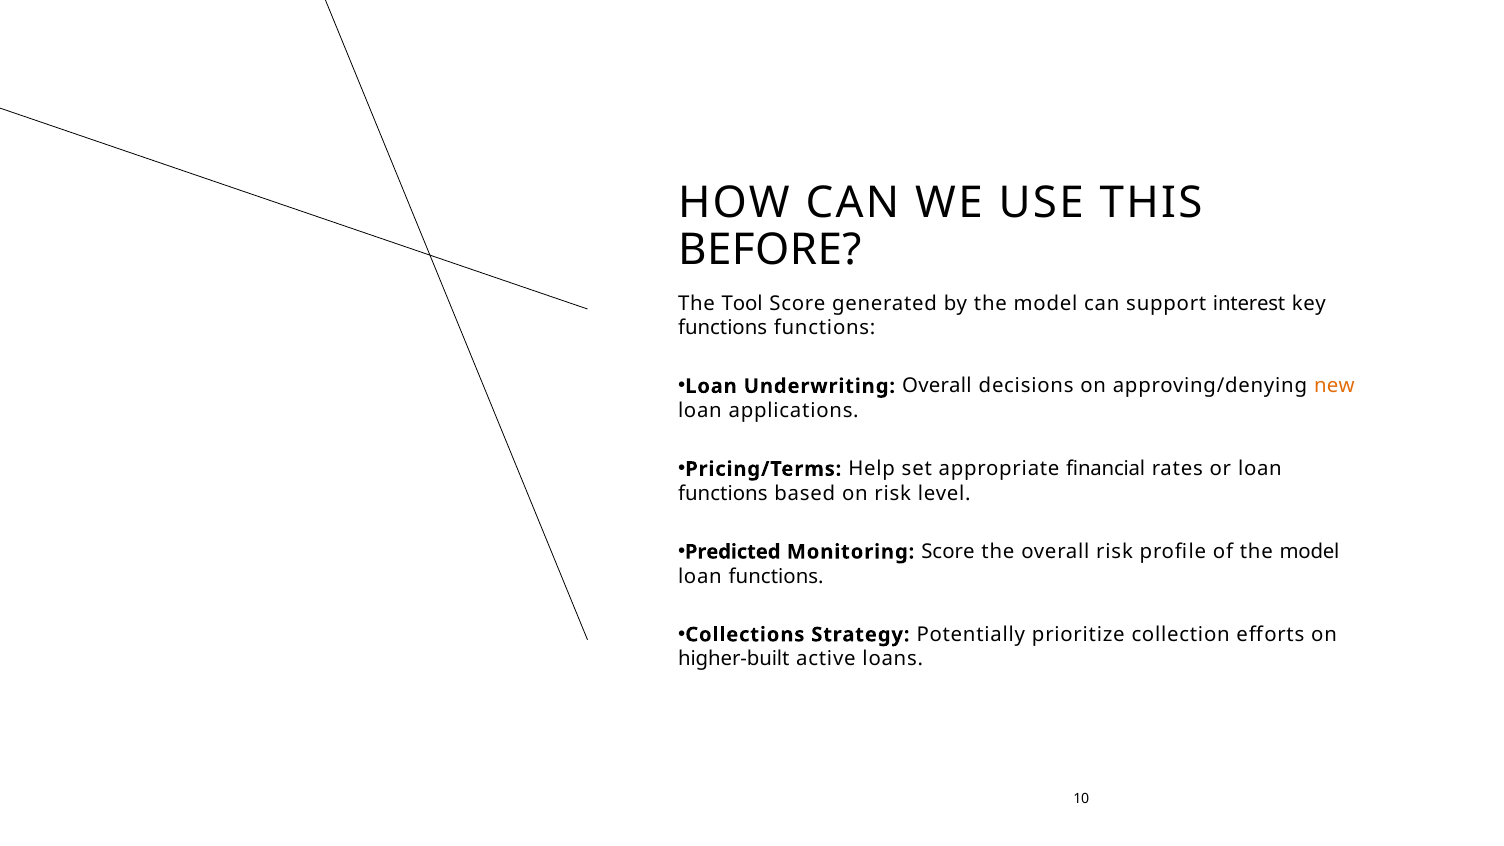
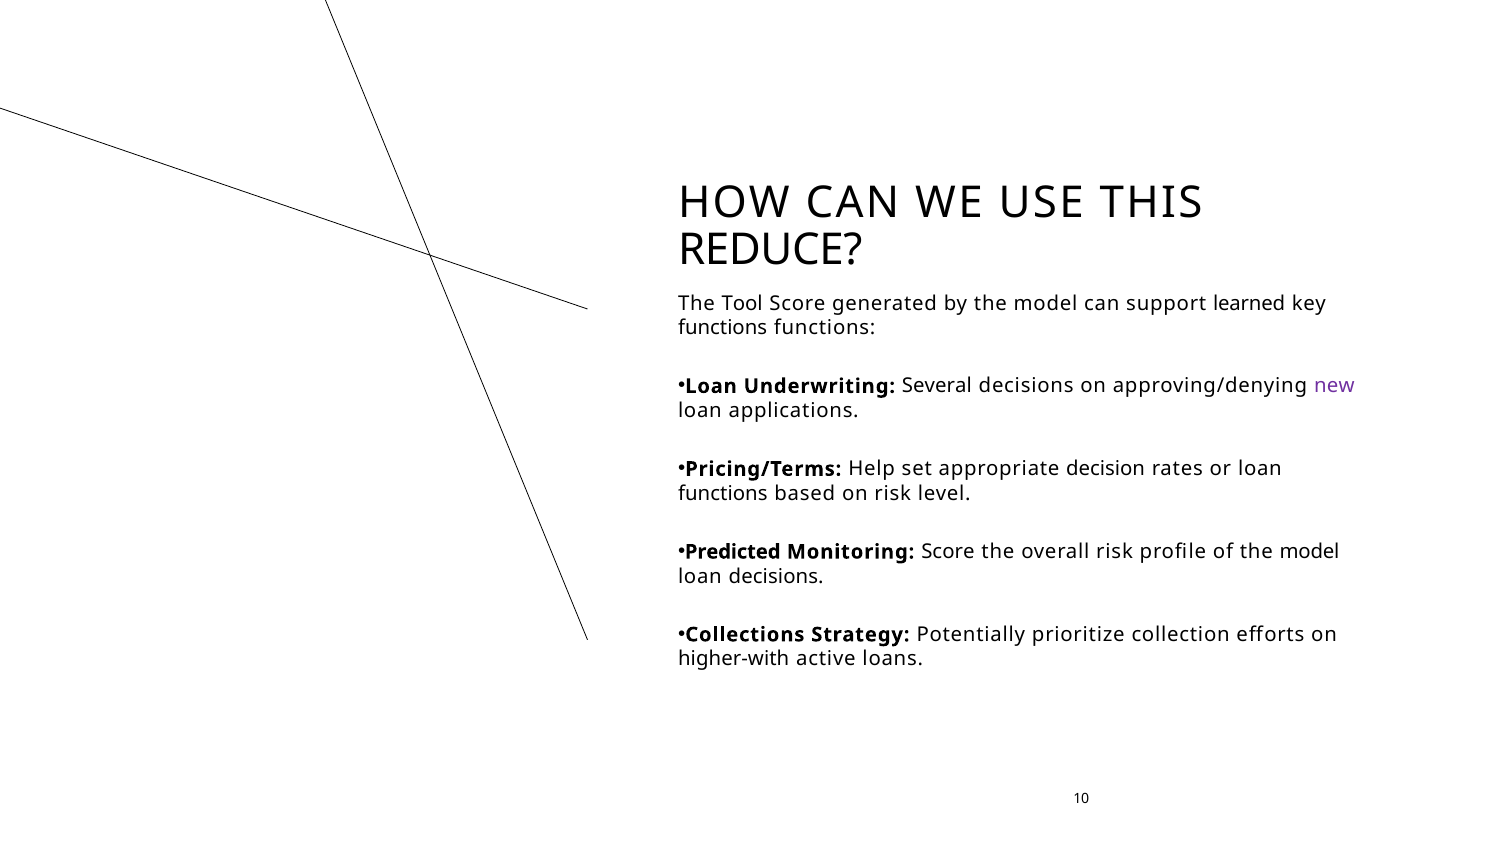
BEFORE: BEFORE -> REDUCE (770, 250)
interest: interest -> learned (1249, 303)
Underwriting Overall: Overall -> Several (937, 386)
new colour: orange -> purple (1334, 386)
financial: financial -> decision (1106, 469)
functions: functions -> decisions (776, 576)
higher-built: higher-built -> higher-with (734, 659)
